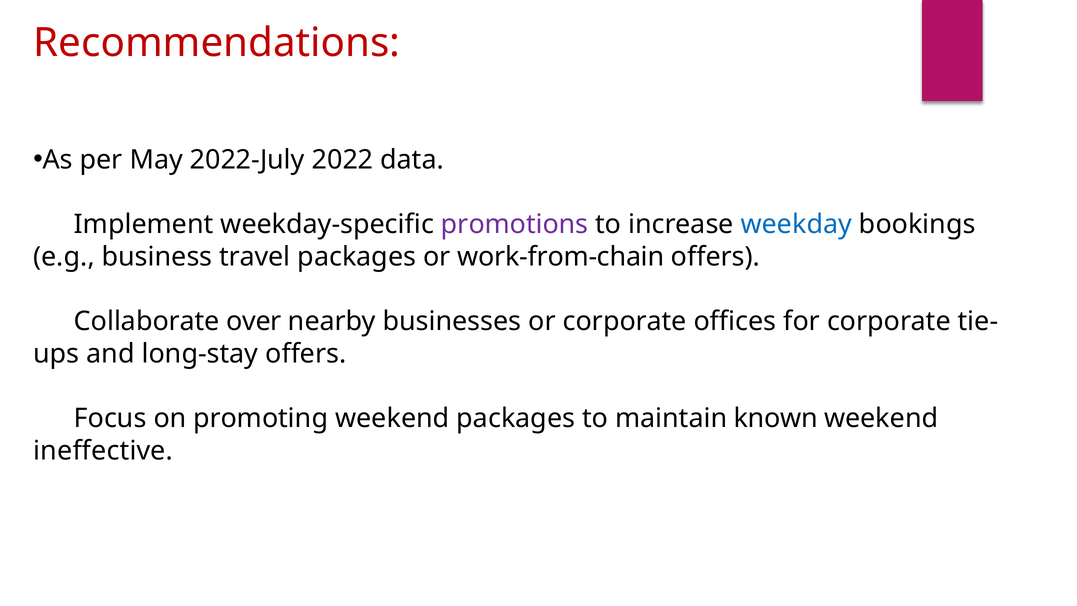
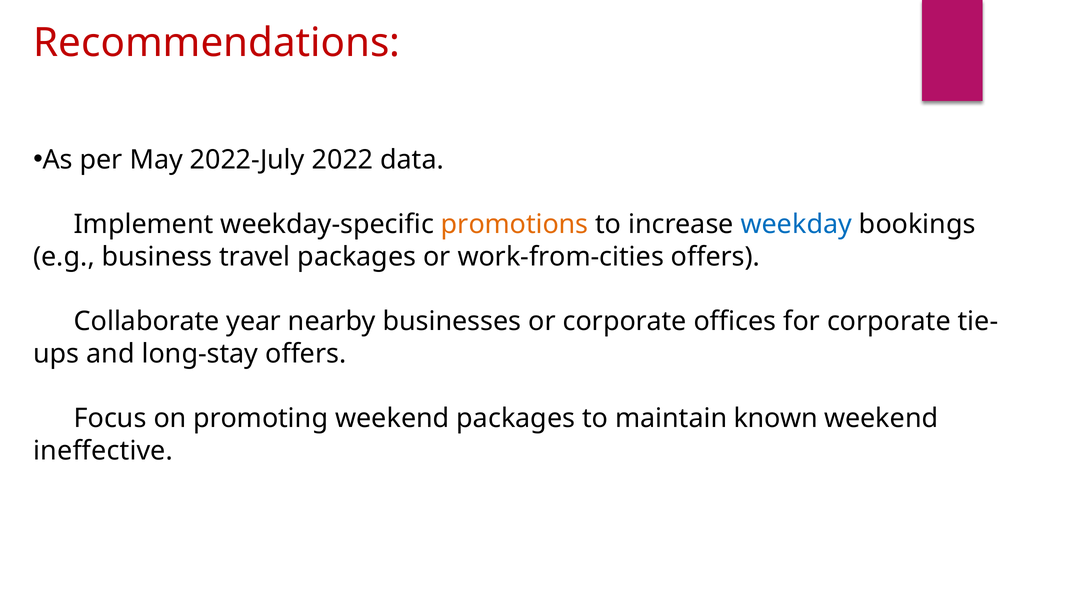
promotions colour: purple -> orange (515, 224)
work-from-chain: work-from-chain -> work-from-cities (561, 257)
over: over -> year (254, 321)
